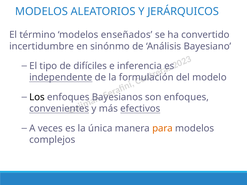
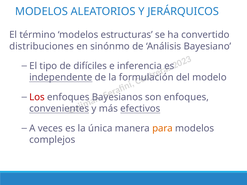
enseñados: enseñados -> estructuras (127, 35)
incertidumbre: incertidumbre -> distribuciones (42, 46)
Los colour: black -> red (37, 97)
